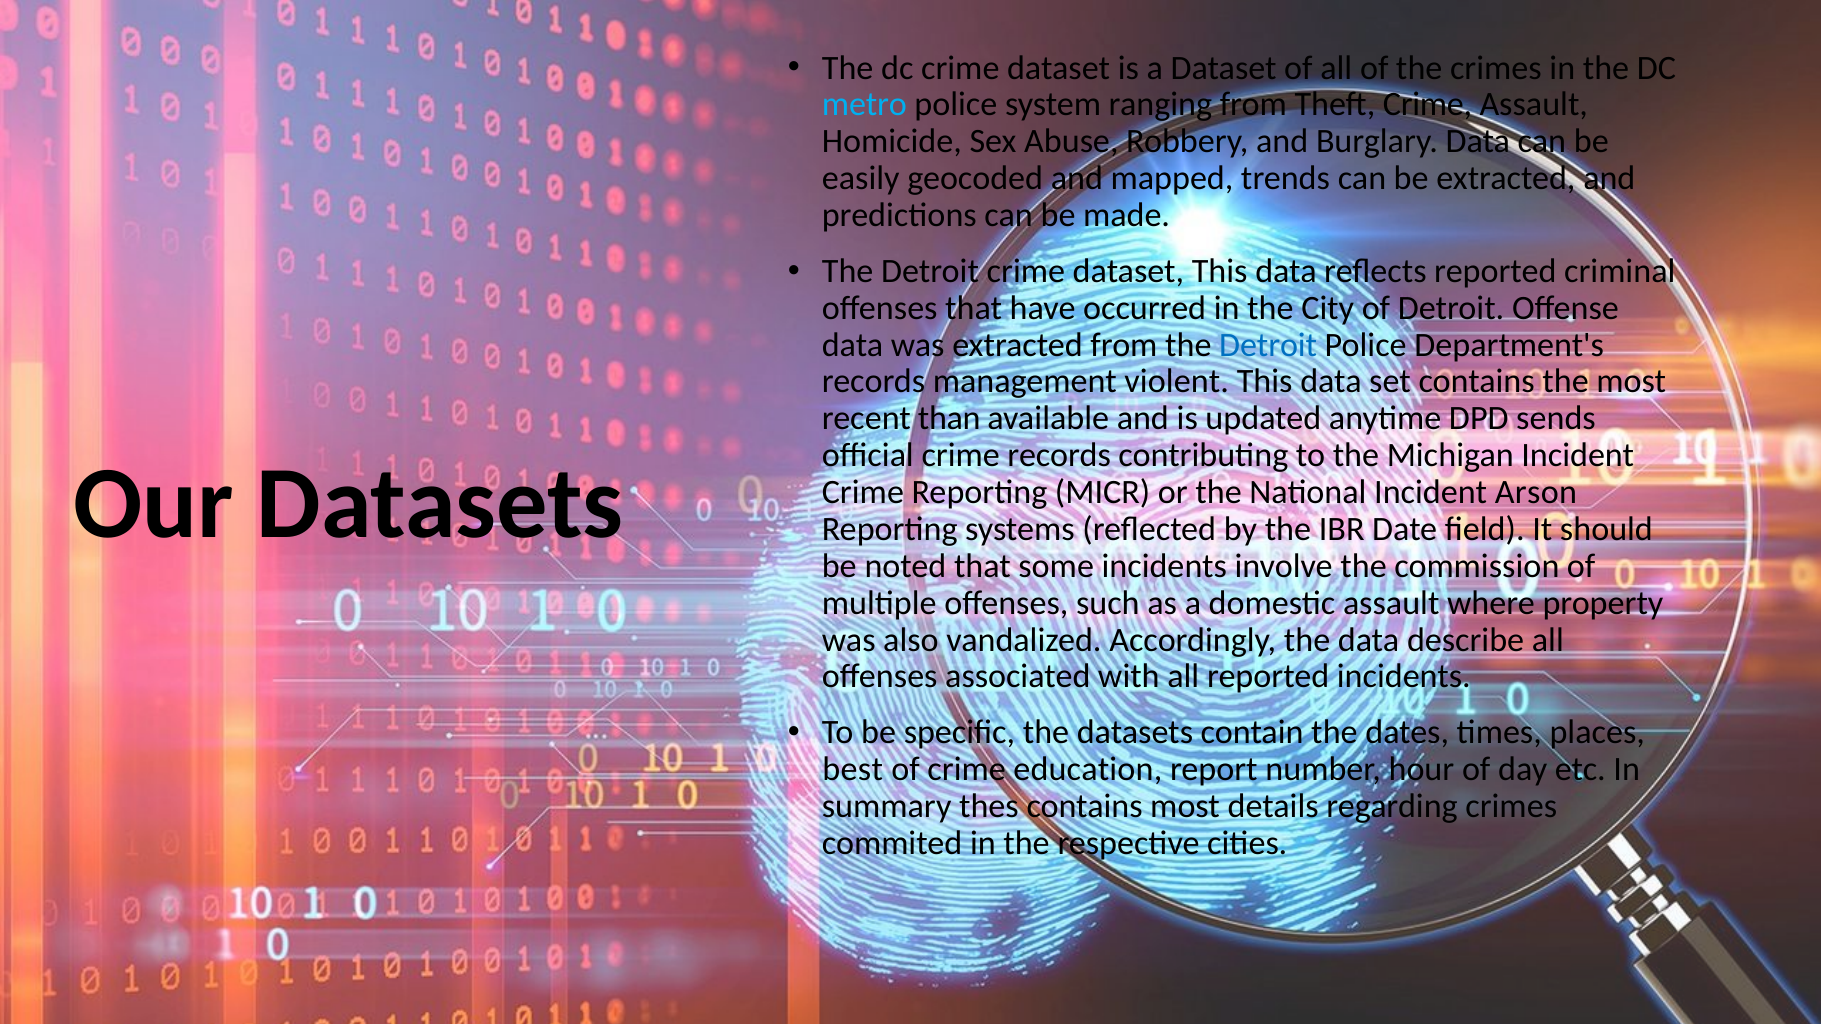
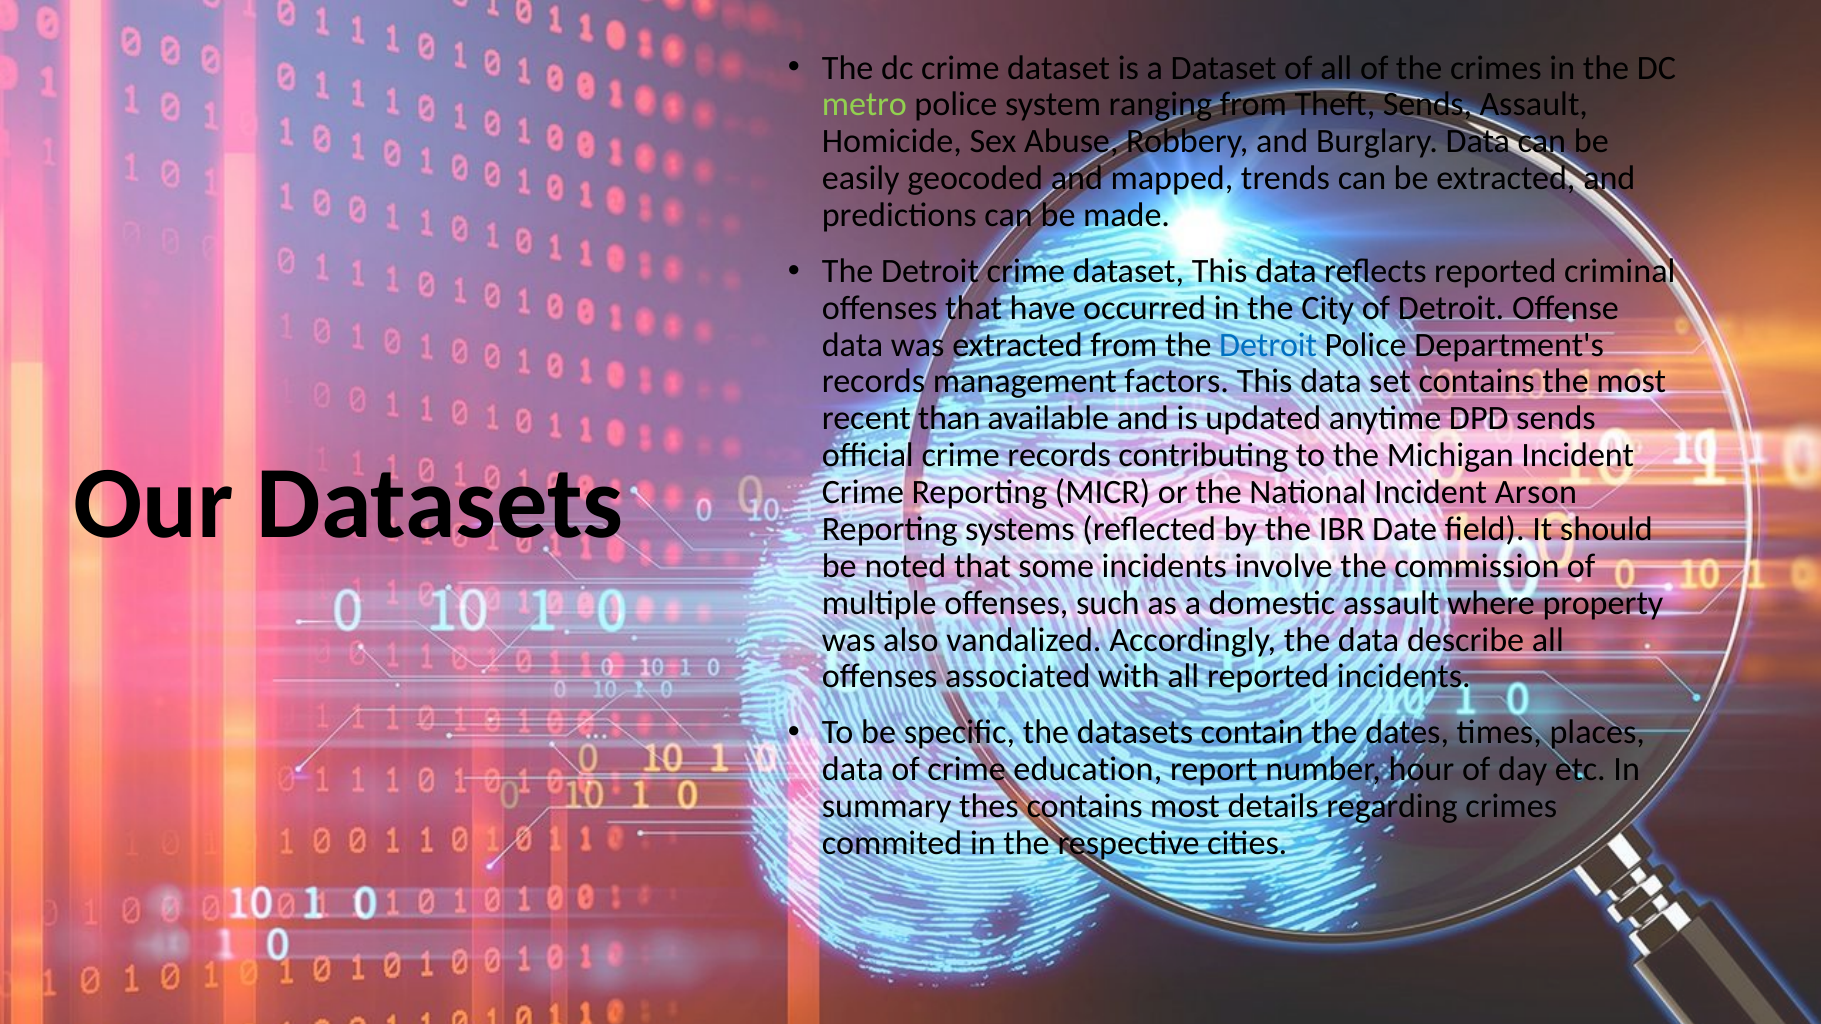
metro colour: light blue -> light green (864, 105)
Theft Crime: Crime -> Sends (1427, 105)
violent: violent -> factors (1177, 382)
best: best -> data (853, 770)
